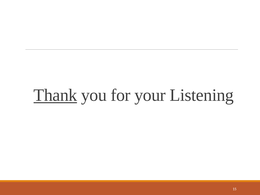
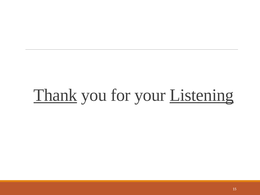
Listening underline: none -> present (202, 95)
